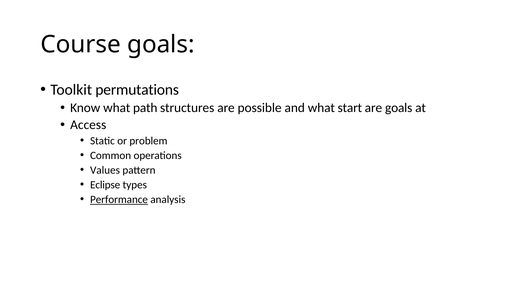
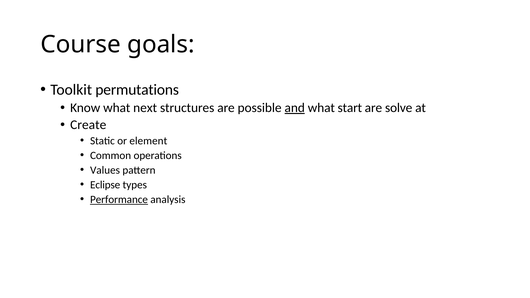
path: path -> next (145, 108)
and underline: none -> present (295, 108)
are goals: goals -> solve (399, 108)
Access: Access -> Create (88, 125)
problem: problem -> element (148, 141)
